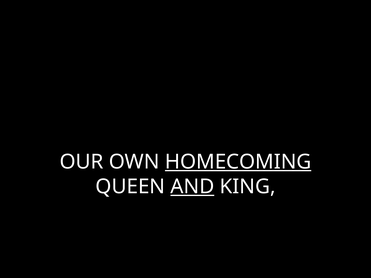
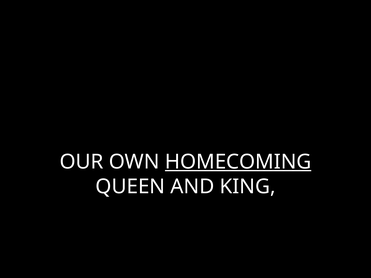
AND underline: present -> none (192, 187)
